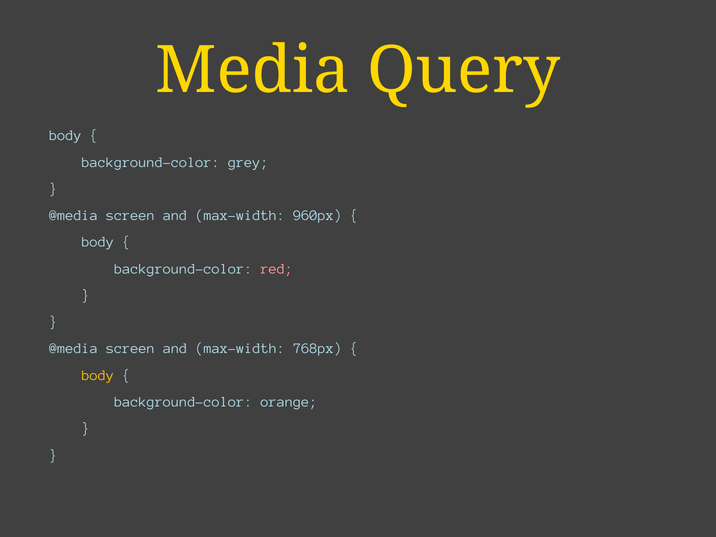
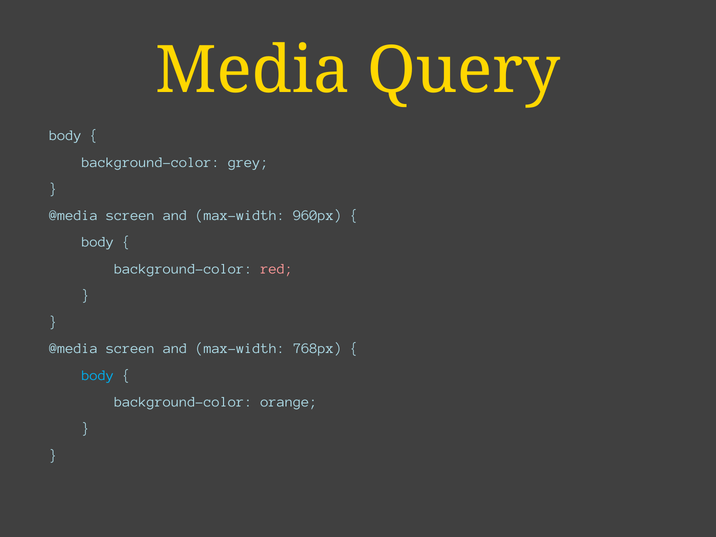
body colour: yellow -> light blue (98, 375)
